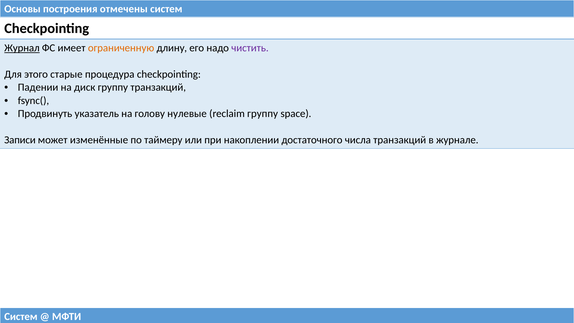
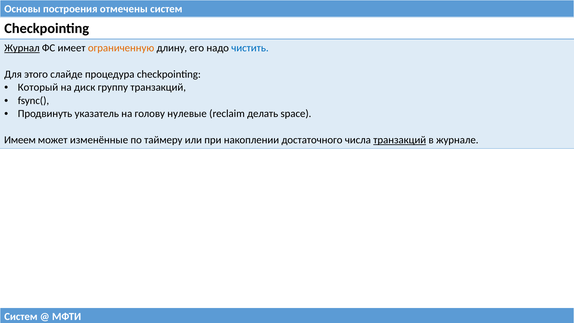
чистить colour: purple -> blue (250, 48)
старые: старые -> слайде (66, 74)
Падении: Падении -> Который (38, 87)
reclaim группу: группу -> делать (263, 114)
Записи: Записи -> Имеем (20, 140)
транзакций underline: none -> present (400, 140)
